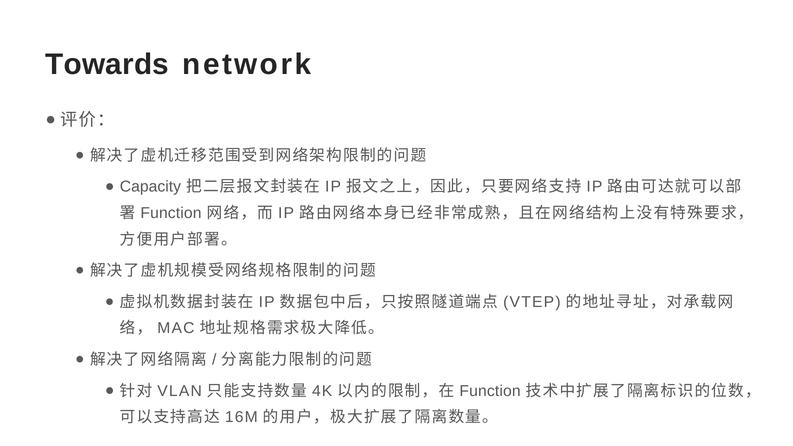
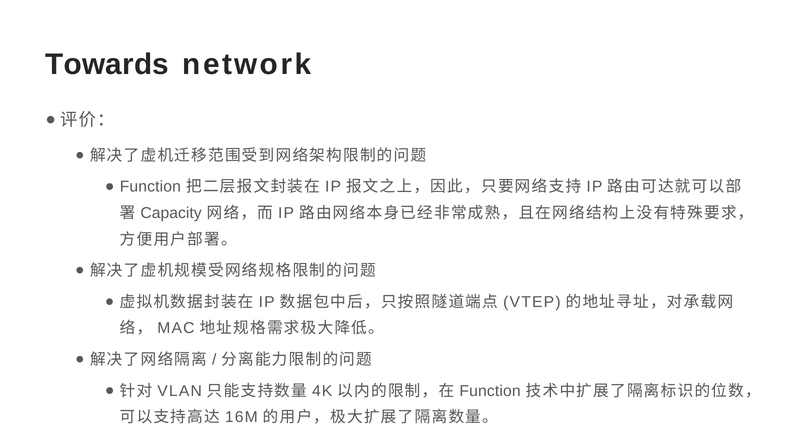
Capacity: Capacity -> Function (150, 187)
Function: Function -> Capacity (171, 213)
